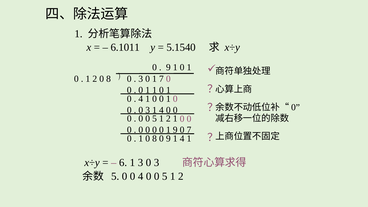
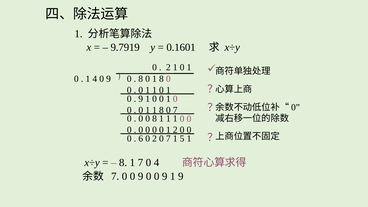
6.1011: 6.1011 -> 9.7919 (125, 47)
5.1540: 5.1540 -> 0.1601 (181, 47)
9: 9 -> 2 (168, 67)
2: 2 -> 4 (95, 79)
8: 8 -> 9 (109, 79)
3: 3 -> 8 (141, 79)
0 1 7: 7 -> 8 (161, 79)
4: 4 -> 9 (141, 99)
3: 3 -> 1 (148, 110)
4: 4 -> 8 (161, 110)
0: 0 -> 7 (175, 110)
5: 5 -> 8 (155, 119)
2: 2 -> 1 (168, 119)
1 9: 9 -> 2 (175, 130)
7: 7 -> 0 (189, 130)
1: 1 -> 6 (141, 139)
8: 8 -> 2 (155, 139)
9: 9 -> 7 (168, 139)
4: 4 -> 5 (182, 139)
6: 6 -> 8 (123, 163)
1 3: 3 -> 7 (140, 163)
3: 3 -> 4 (157, 163)
5: 5 -> 7 (115, 176)
4: 4 -> 9 (141, 176)
5: 5 -> 9 (165, 176)
2: 2 -> 9 (181, 176)
